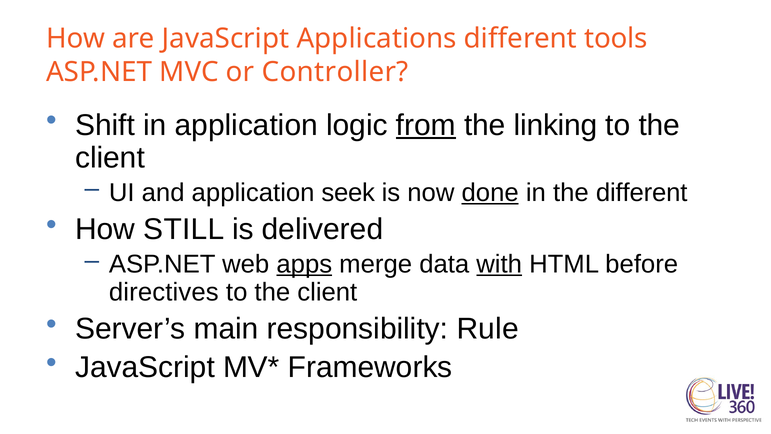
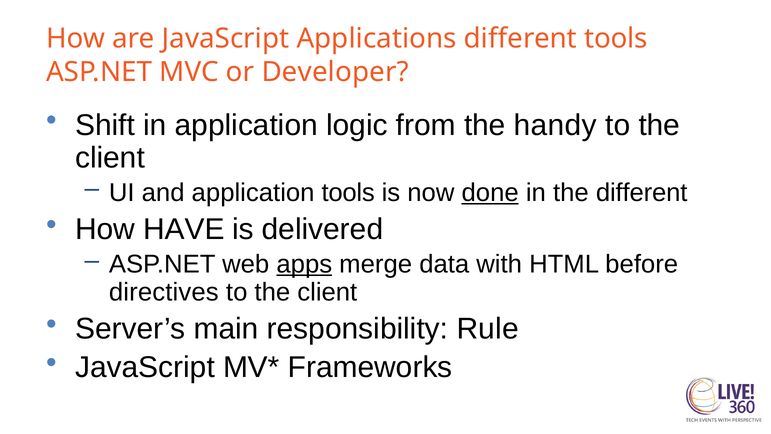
Controller: Controller -> Developer (335, 72)
from underline: present -> none (426, 125)
linking: linking -> handy (555, 125)
application seek: seek -> tools (348, 192)
STILL: STILL -> HAVE (184, 229)
with underline: present -> none (499, 264)
